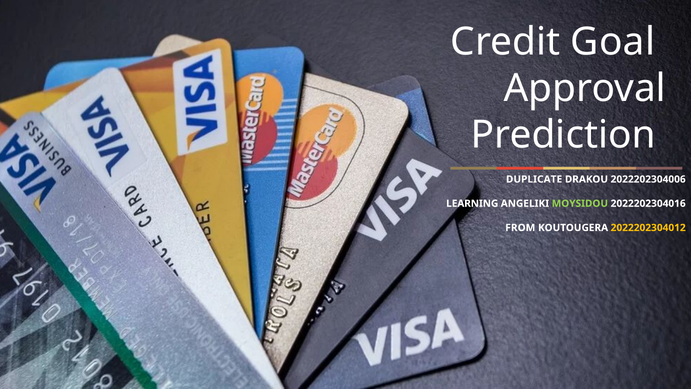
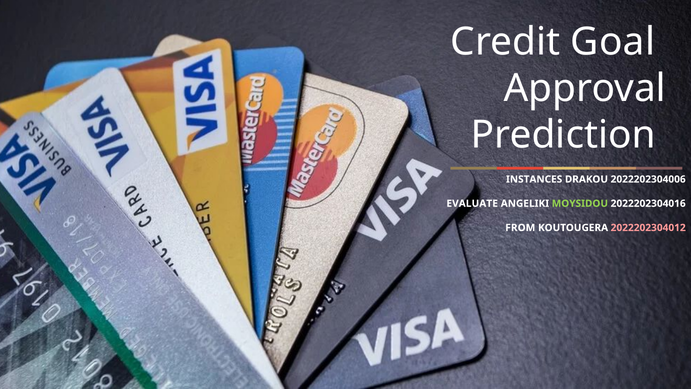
DUPLICATE: DUPLICATE -> INSTANCES (534, 179)
LEARNING: LEARNING -> EVALUATE (472, 203)
2022202304012 colour: yellow -> pink (648, 228)
